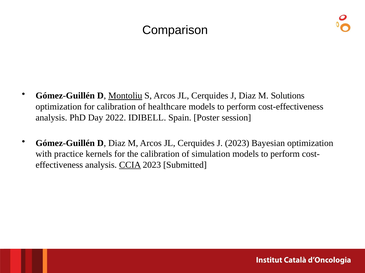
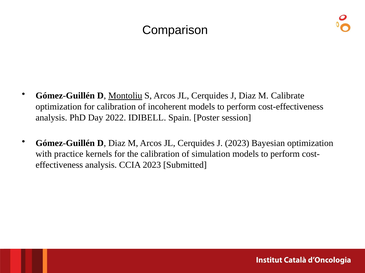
Solutions: Solutions -> Calibrate (288, 96)
healthcare: healthcare -> incoherent (167, 107)
CCIA underline: present -> none (130, 165)
